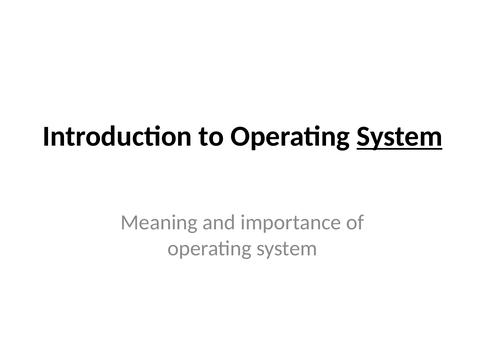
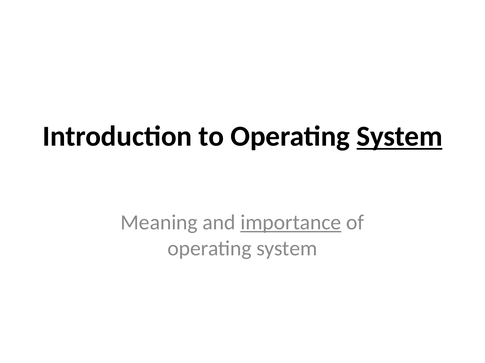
importance underline: none -> present (291, 223)
